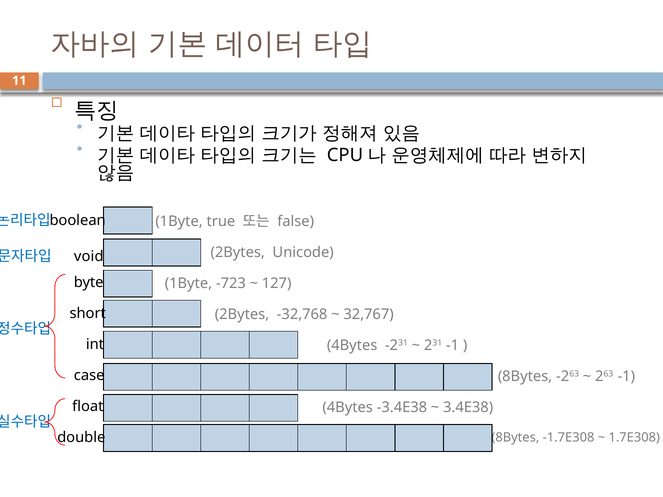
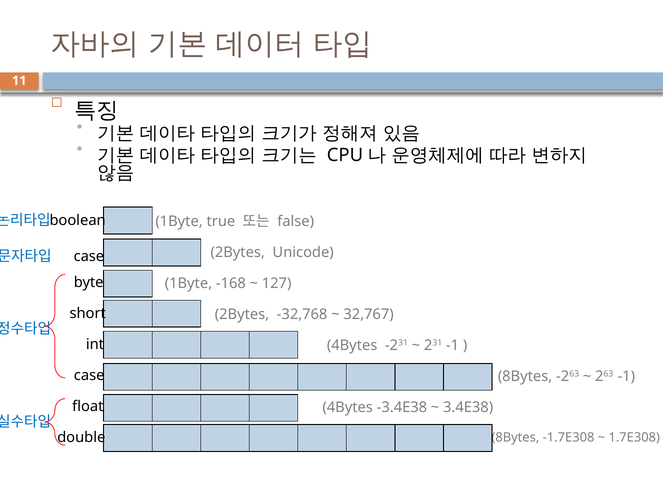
void: void -> case (89, 257)
-723: -723 -> -168 (231, 283)
